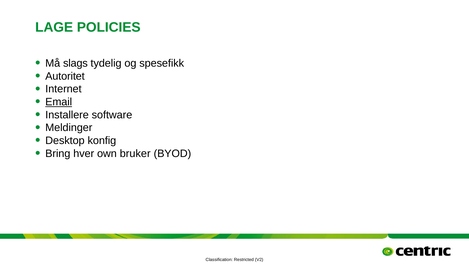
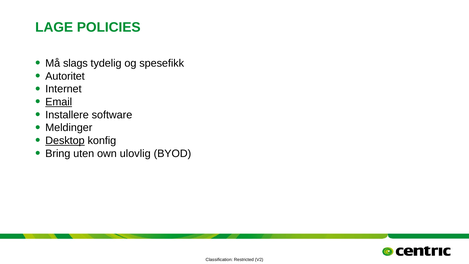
Desktop underline: none -> present (65, 141)
hver: hver -> uten (84, 153)
bruker: bruker -> ulovlig (135, 153)
